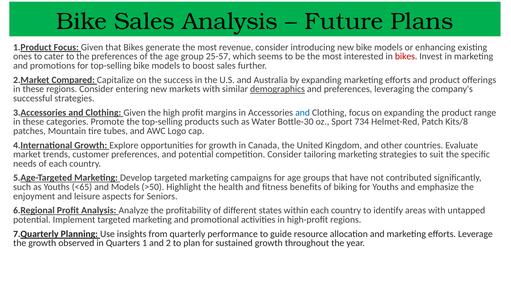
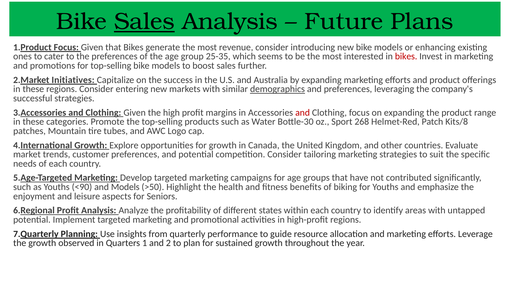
Sales underline: none -> present (144, 22)
25-57: 25-57 -> 25-35 (218, 57)
Compared: Compared -> Initiatives (73, 80)
and colour: blue -> red (303, 113)
734: 734 -> 268 (362, 122)
<65: <65 -> <90 (82, 187)
